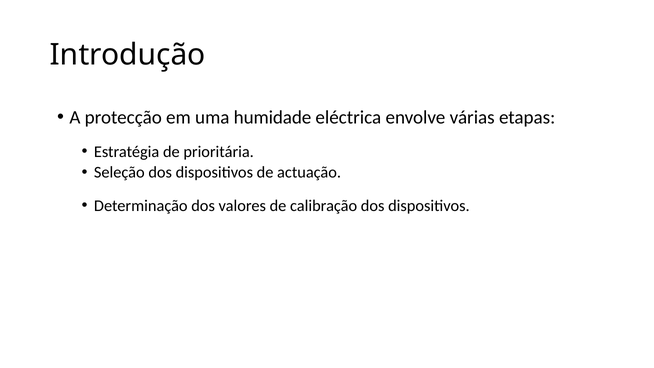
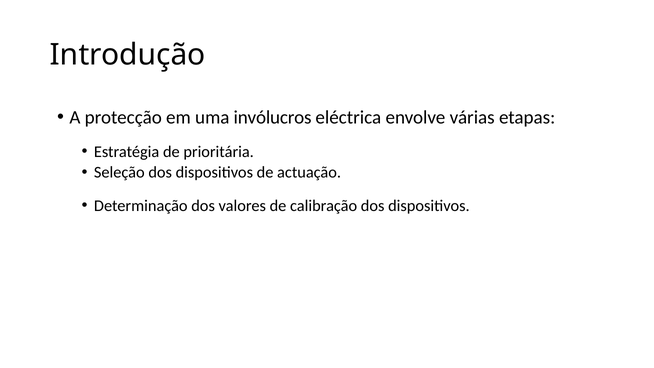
humidade: humidade -> invólucros (273, 117)
